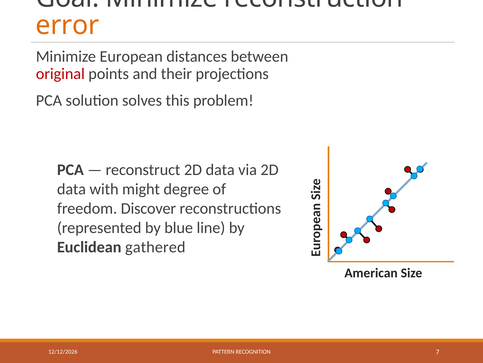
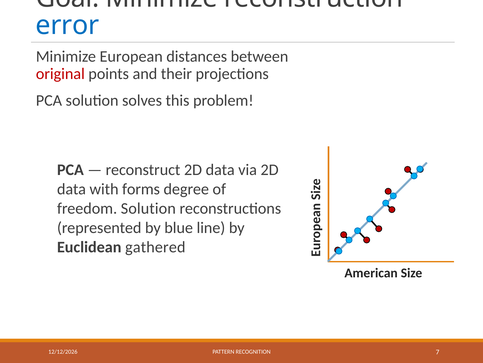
error colour: orange -> blue (67, 25)
might: might -> forms (141, 189)
freedom Discover: Discover -> Solution (148, 208)
